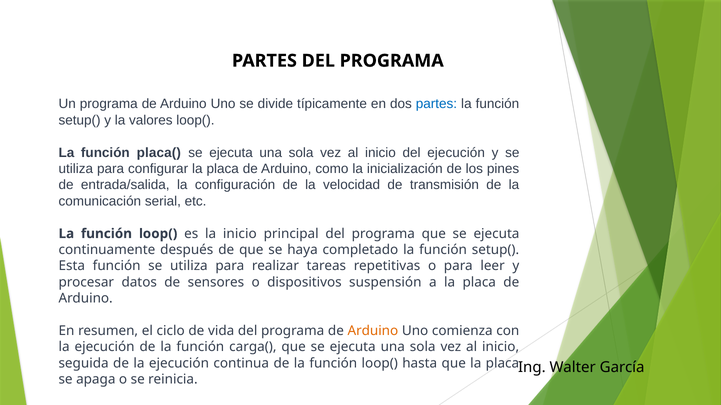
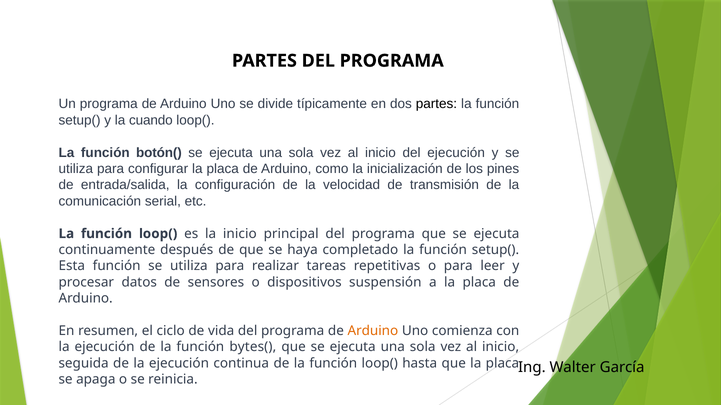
partes colour: blue -> black (436, 104)
valores: valores -> cuando (151, 120)
placa(: placa( -> botón( (159, 153)
carga(: carga( -> bytes( (253, 348)
